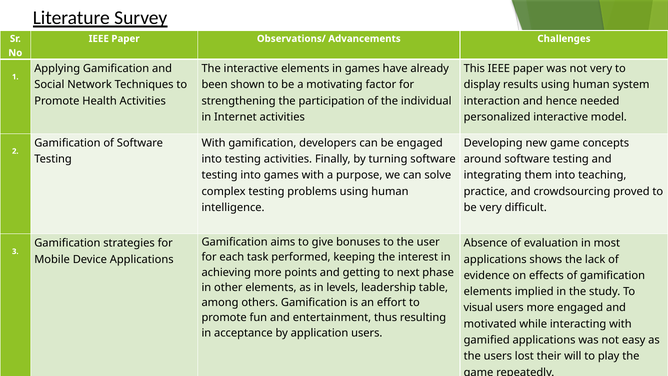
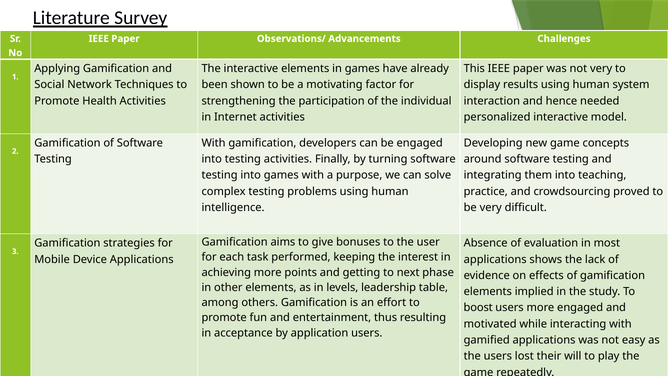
visual: visual -> boost (478, 308)
